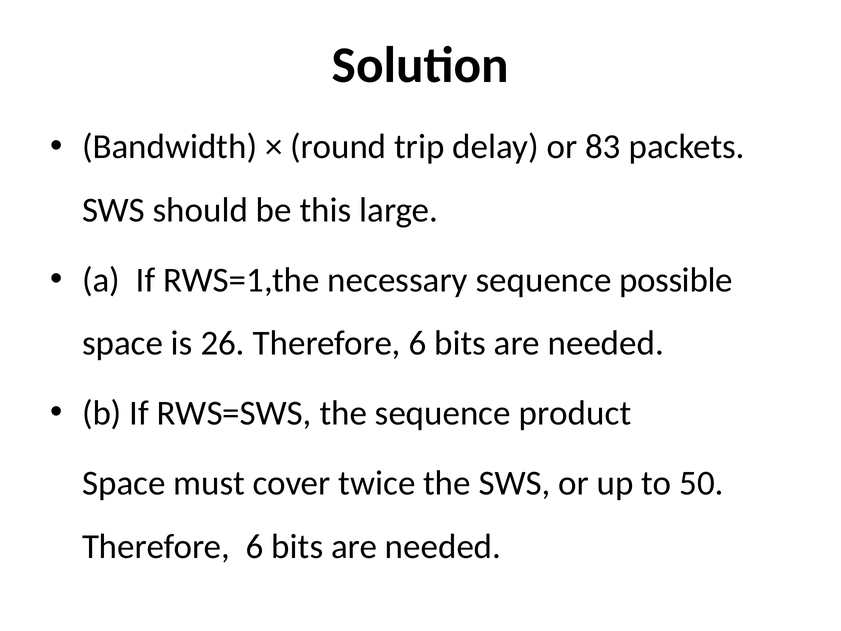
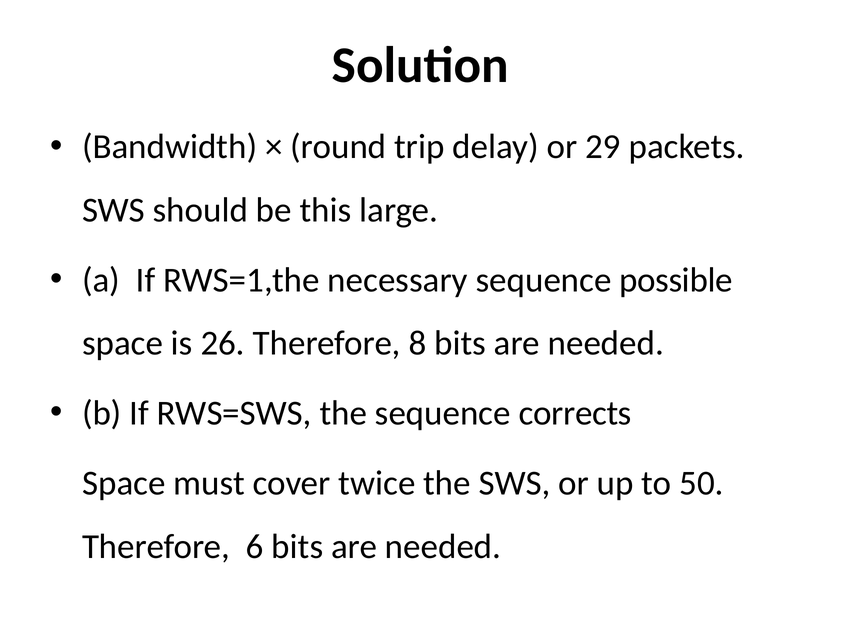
83: 83 -> 29 (603, 147)
26 Therefore 6: 6 -> 8 (417, 343)
product: product -> corrects (575, 413)
